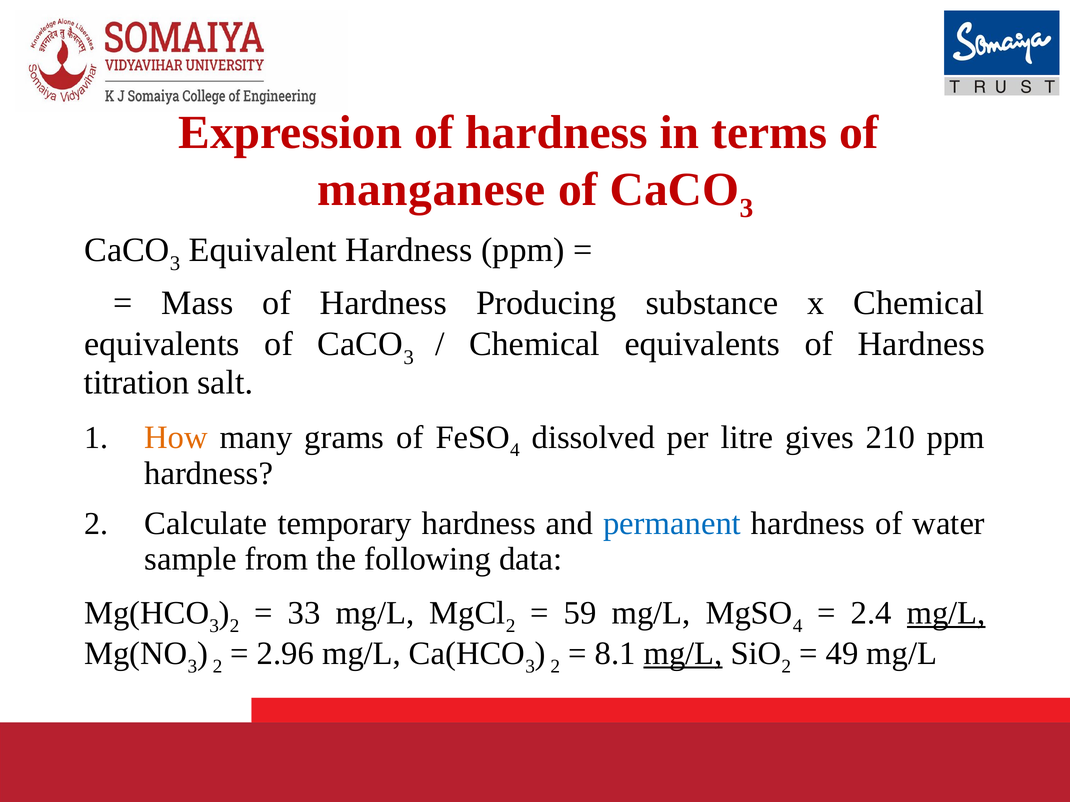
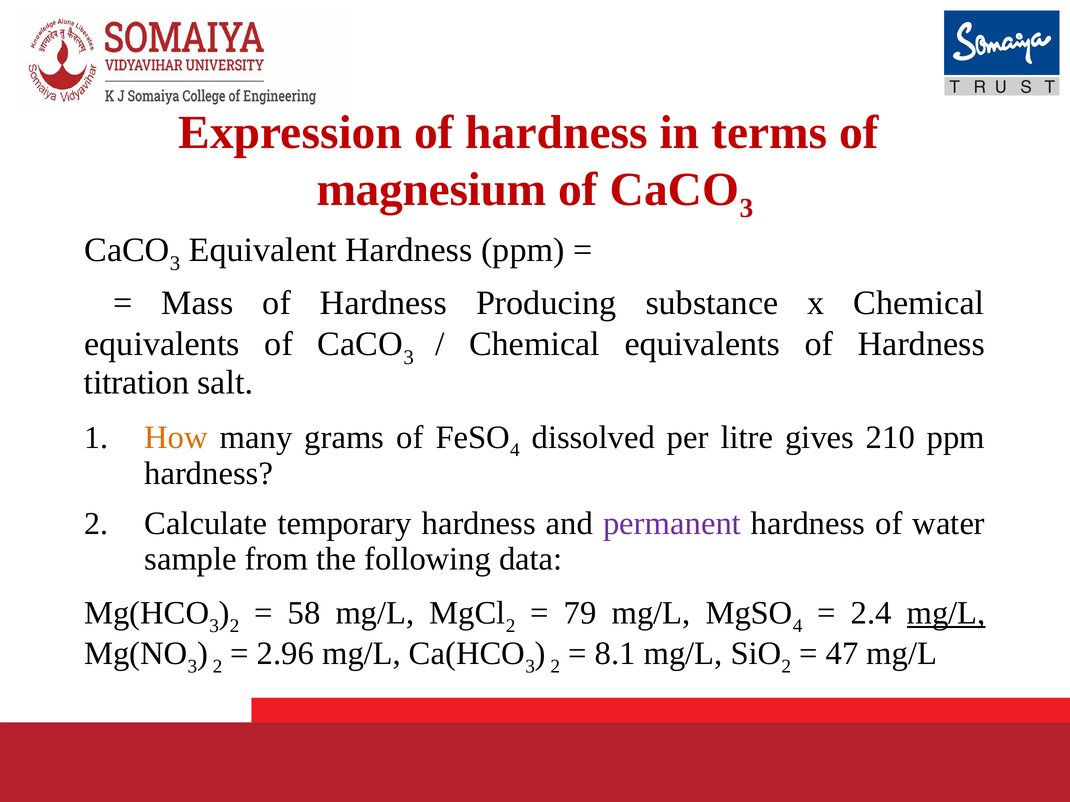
manganese: manganese -> magnesium (432, 190)
permanent colour: blue -> purple (672, 524)
33: 33 -> 58 (304, 614)
59: 59 -> 79 (580, 614)
mg/L underline: present -> none (683, 654)
49: 49 -> 47 (842, 654)
